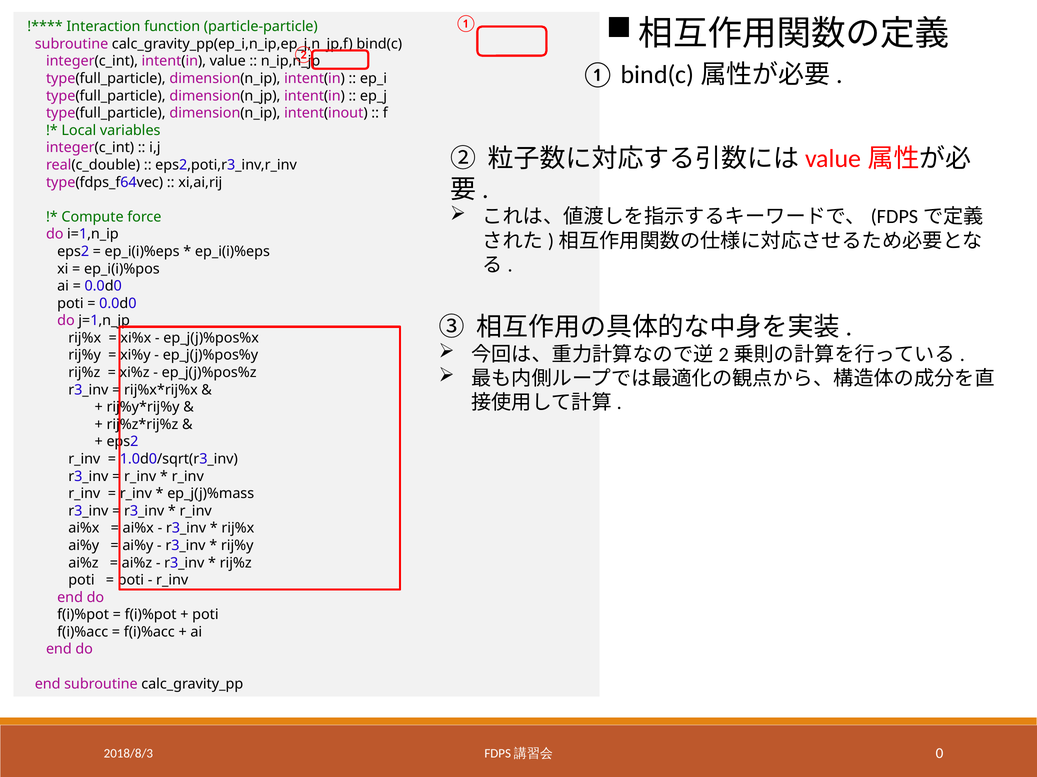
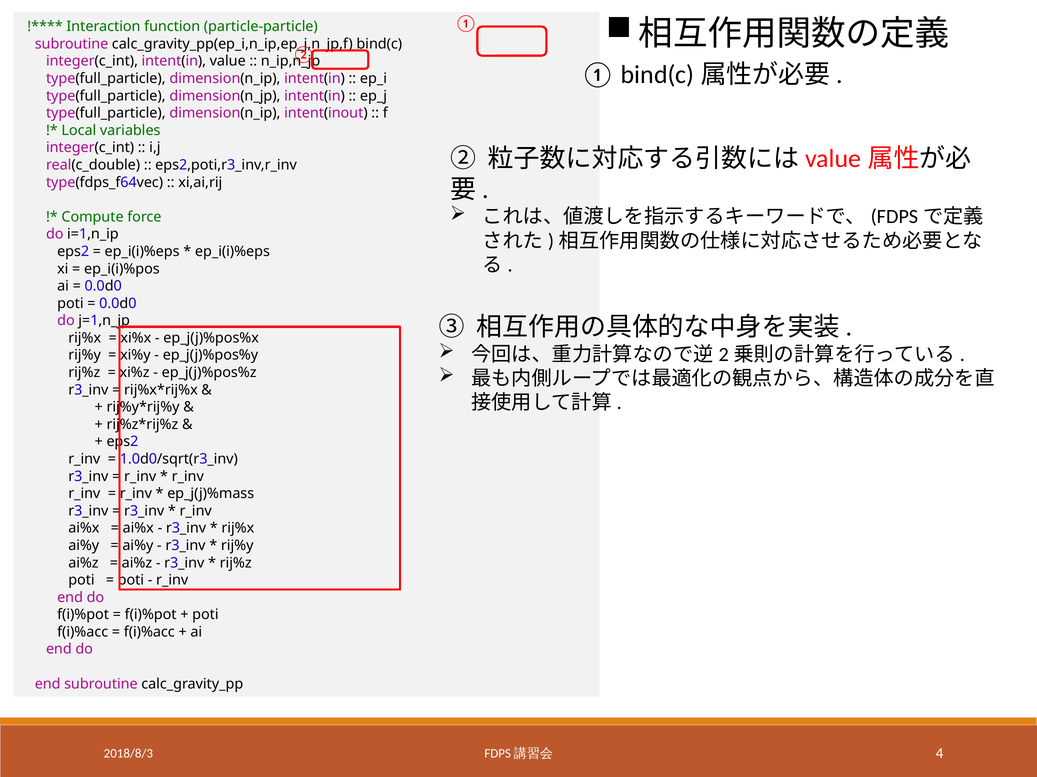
0: 0 -> 4 (940, 754)
